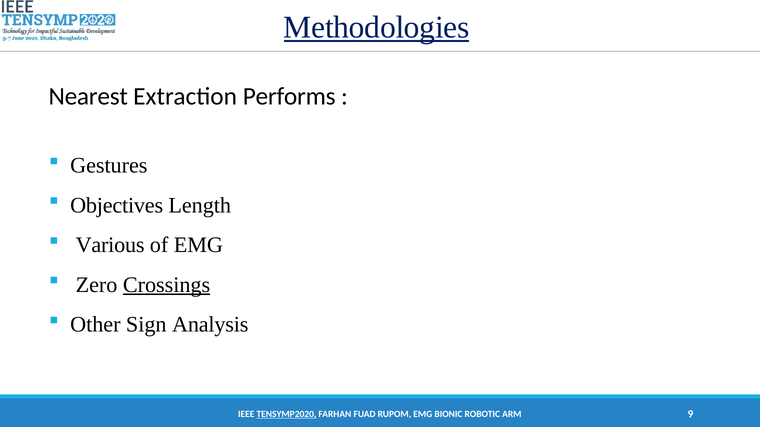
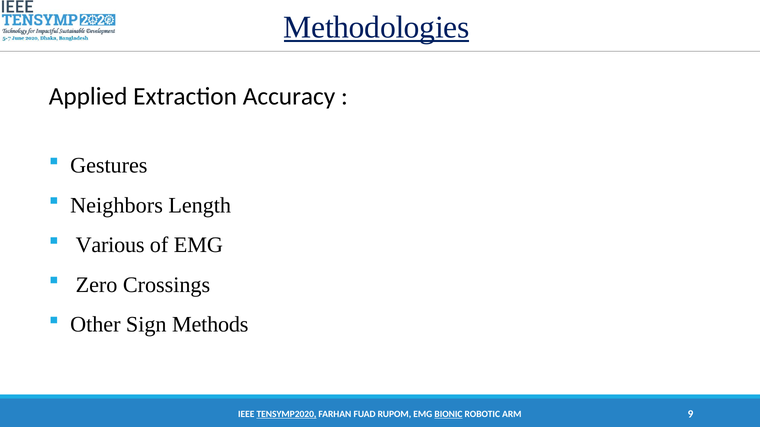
Nearest: Nearest -> Applied (88, 96)
Performs: Performs -> Accuracy (289, 96)
Objectives: Objectives -> Neighbors (117, 205)
Crossings underline: present -> none (167, 285)
Analysis: Analysis -> Methods (210, 325)
BIONIC underline: none -> present (448, 415)
